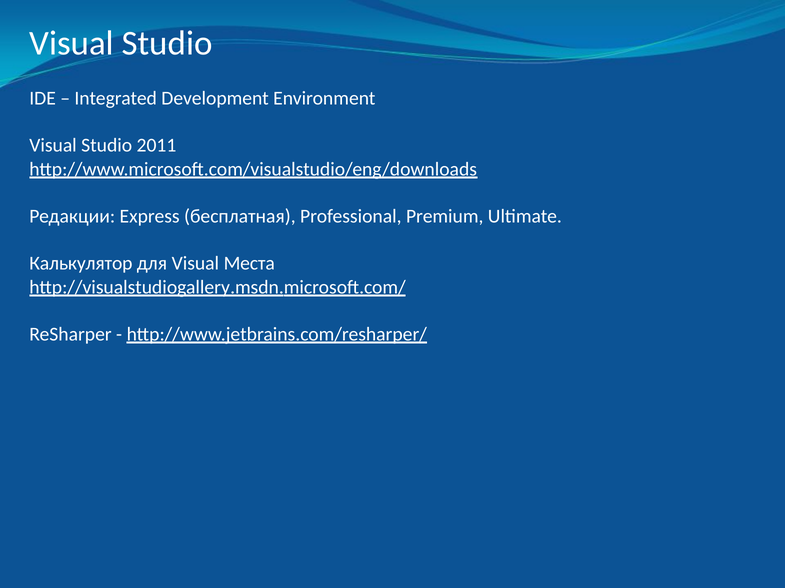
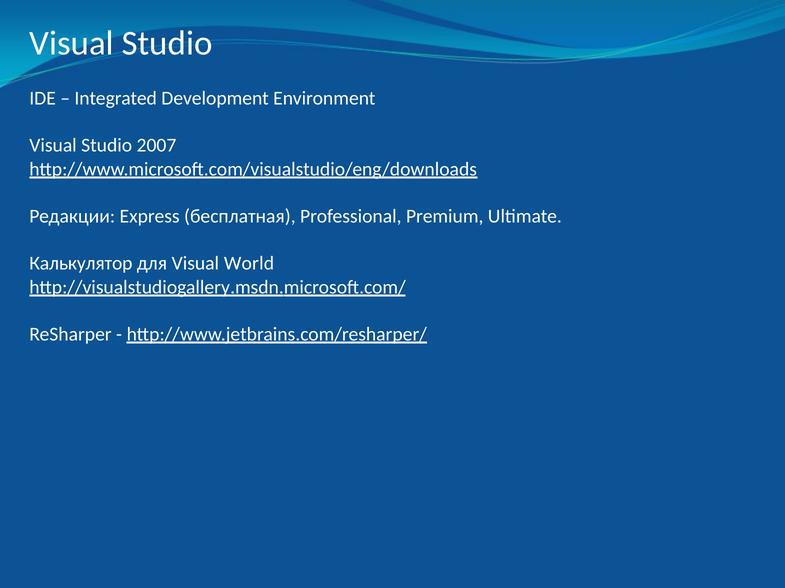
2011: 2011 -> 2007 (156, 146)
Места: Места -> World (249, 264)
